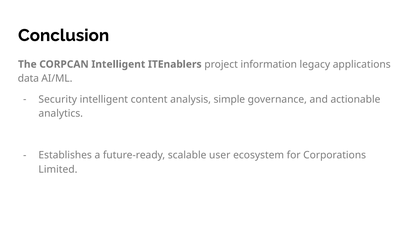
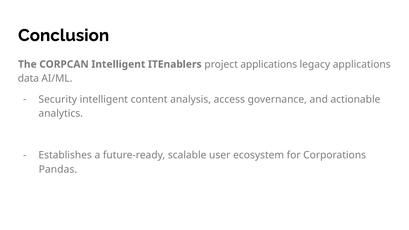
project information: information -> applications (269, 64)
simple: simple -> access (229, 99)
Limited: Limited -> Pandas (58, 169)
